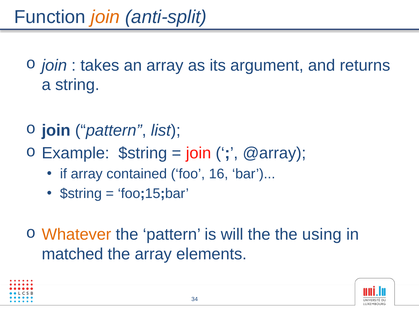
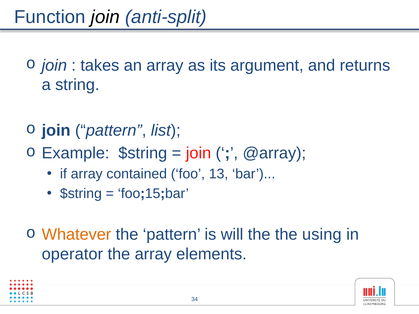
join colour: orange -> black (105, 17)
16: 16 -> 13 (219, 174)
matched: matched -> operator (72, 254)
